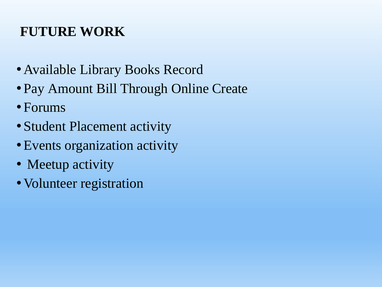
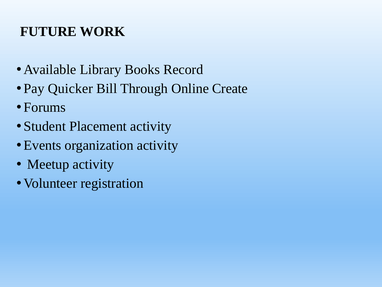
Amount: Amount -> Quicker (70, 88)
